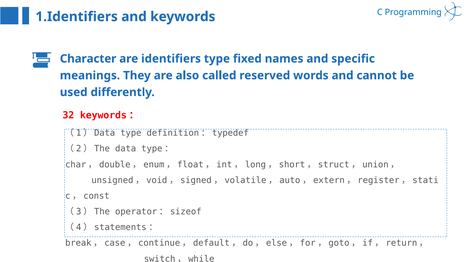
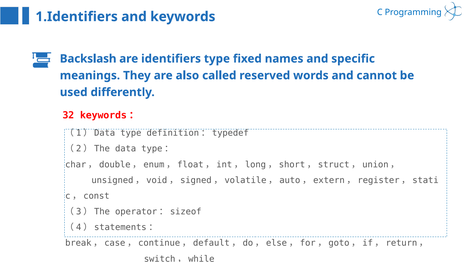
Character: Character -> Backslash (88, 59)
